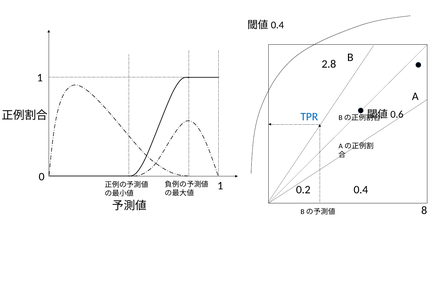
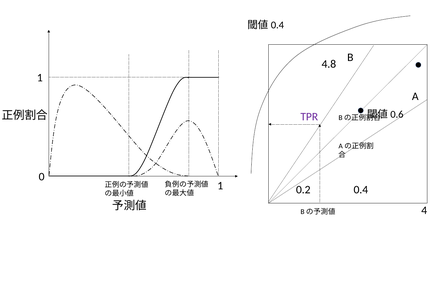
2.8: 2.8 -> 4.8 (329, 64)
TPR colour: blue -> purple (309, 117)
8: 8 -> 4 (424, 211)
